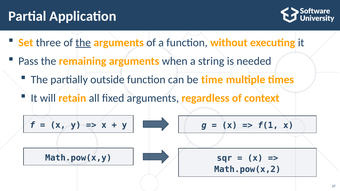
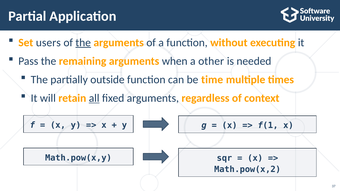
three: three -> users (48, 43)
string: string -> other (211, 61)
all underline: none -> present (94, 98)
